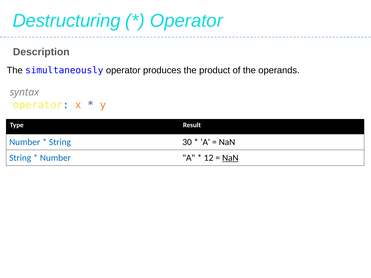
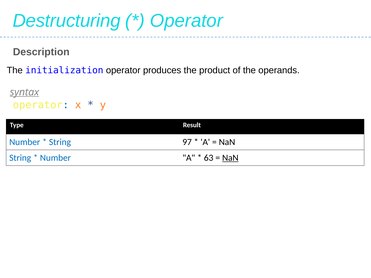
simultaneously: simultaneously -> initialization (64, 70)
syntax underline: none -> present (24, 92)
30: 30 -> 97 (187, 142)
12: 12 -> 63 (209, 158)
